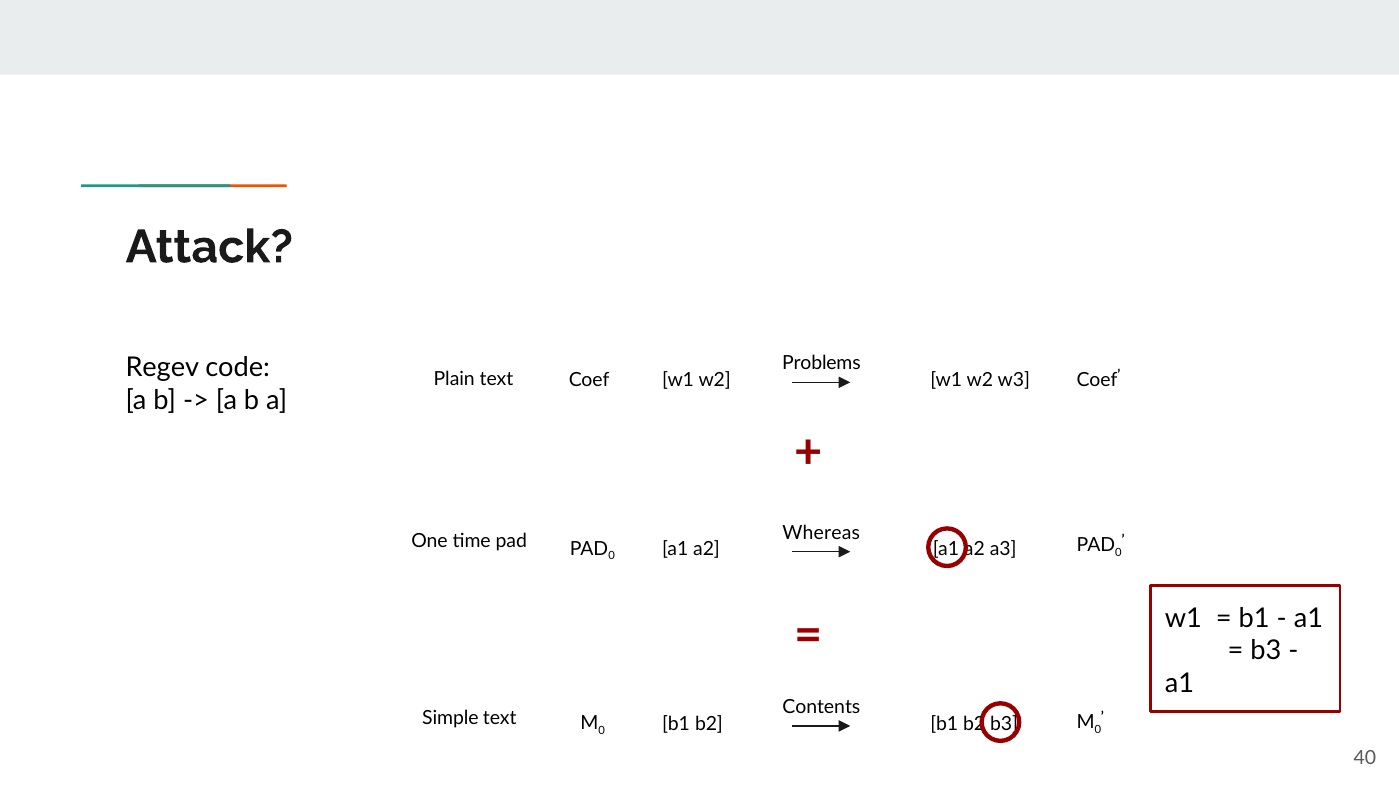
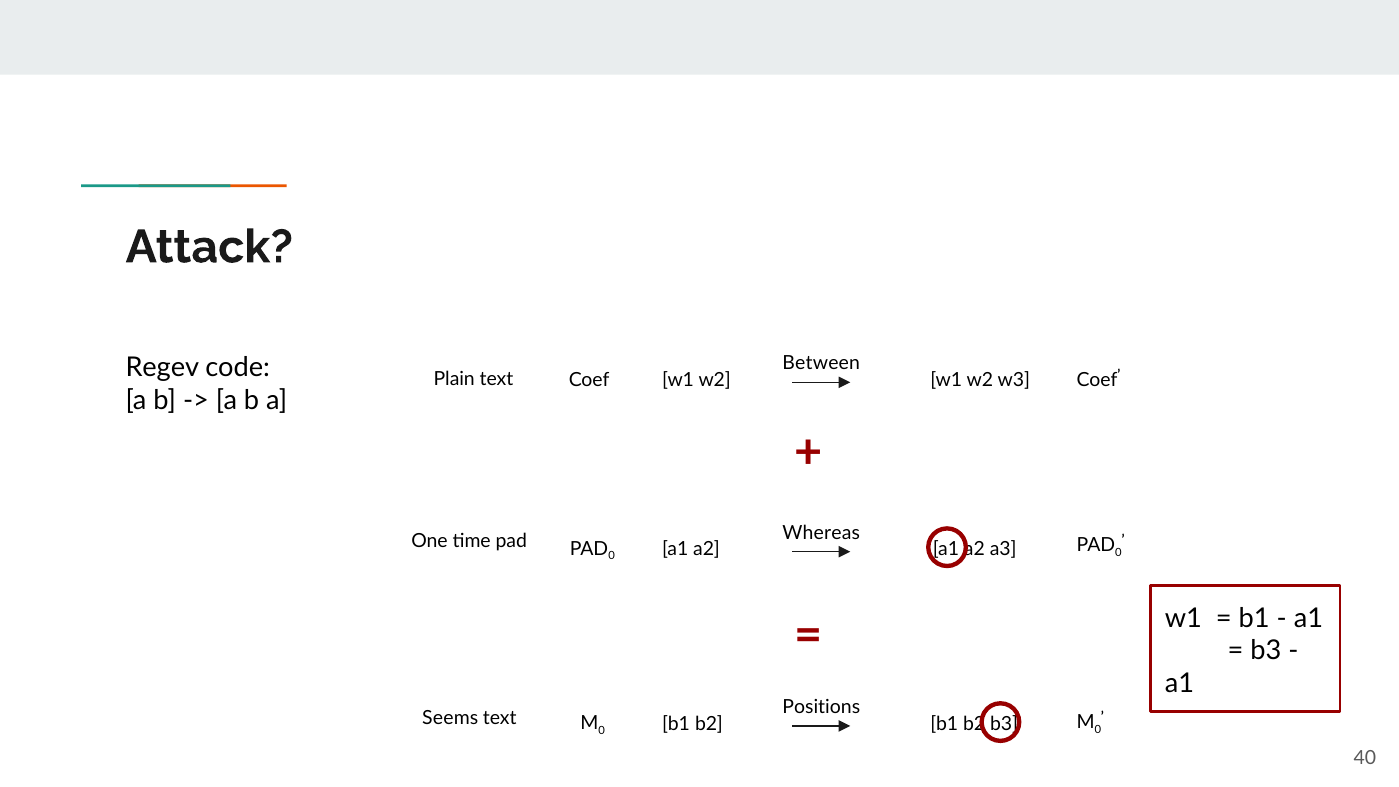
Problems: Problems -> Between (821, 363)
Contents: Contents -> Positions (821, 707)
Simple: Simple -> Seems (450, 718)
